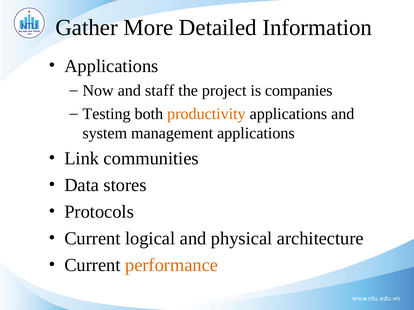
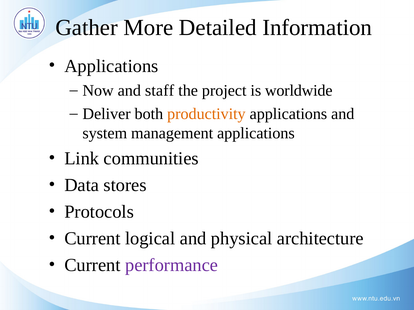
companies: companies -> worldwide (299, 91)
Testing: Testing -> Deliver (107, 114)
performance colour: orange -> purple (172, 266)
